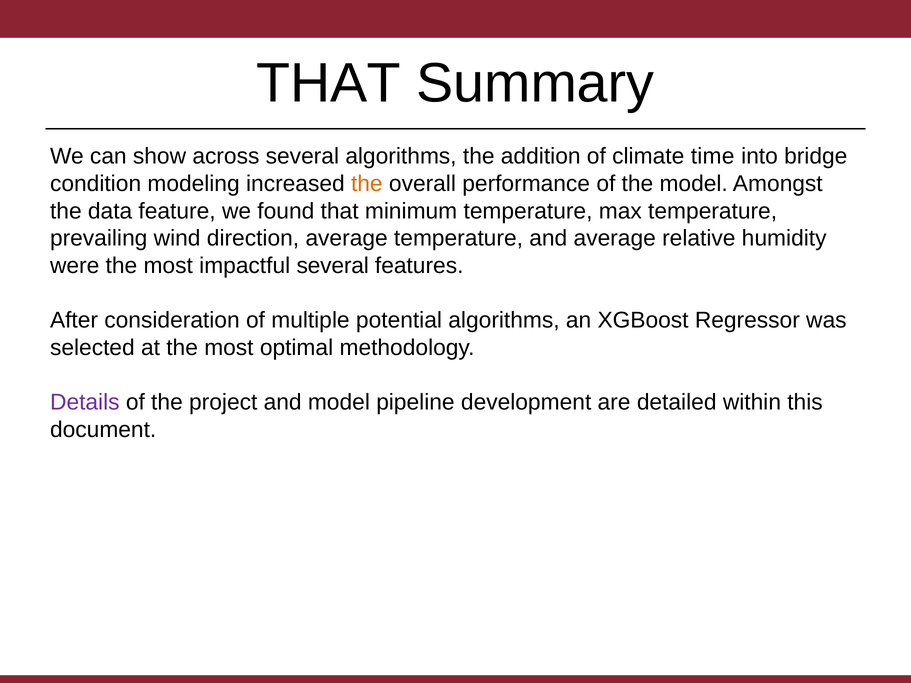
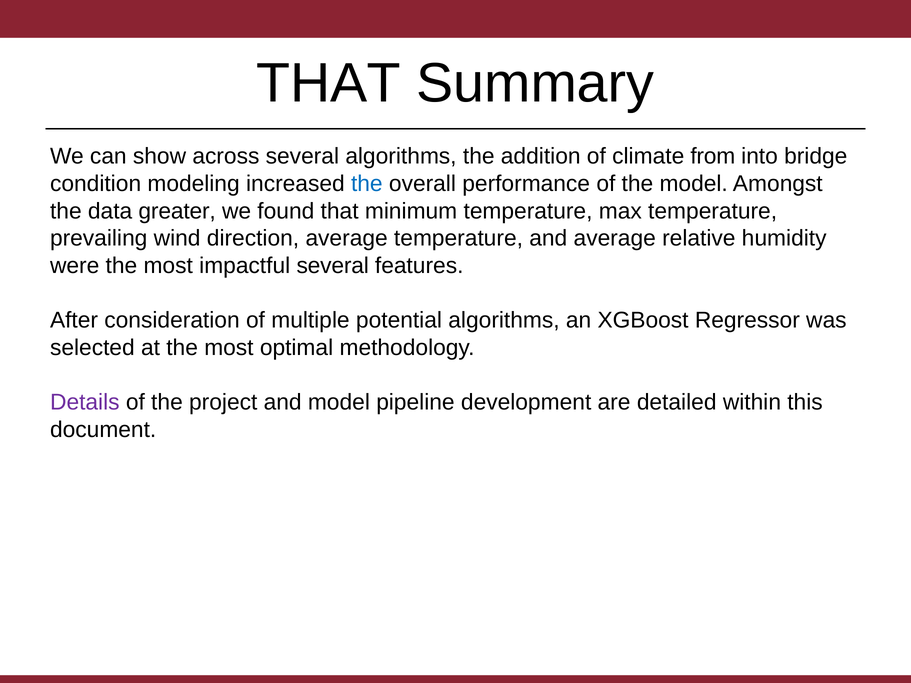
time: time -> from (713, 156)
the colour: orange -> blue (367, 184)
feature: feature -> greater (177, 211)
